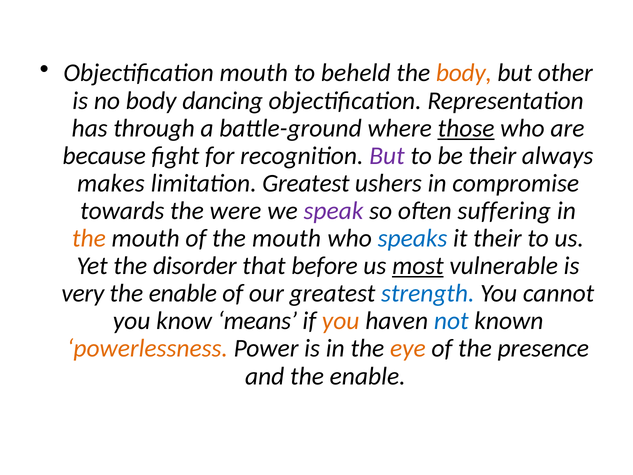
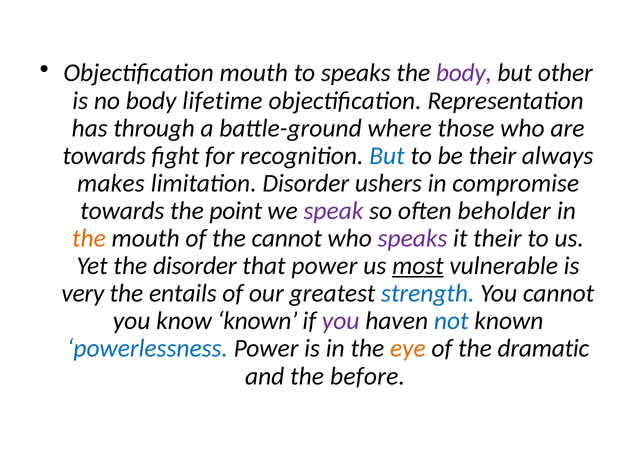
to beheld: beheld -> speaks (356, 73)
body colour: orange -> purple (464, 73)
dancing: dancing -> lifetime (222, 101)
those underline: present -> none (466, 128)
because: because -> towards (104, 156)
But colour: purple -> blue (387, 156)
limitation Greatest: Greatest -> Disorder (306, 183)
were: were -> point (236, 211)
suffering: suffering -> beholder (504, 211)
of the mouth: mouth -> cannot (287, 238)
speaks colour: blue -> purple (413, 238)
that before: before -> power (324, 266)
enable: enable -> entails (183, 293)
know means: means -> known (257, 321)
you colour: orange -> purple (341, 321)
powerlessness colour: orange -> blue (147, 348)
presence: presence -> dramatic (543, 348)
and the enable: enable -> before (368, 376)
